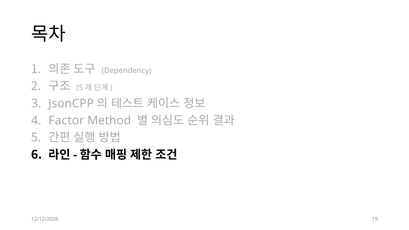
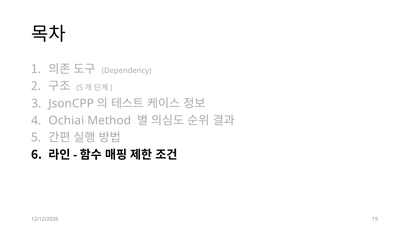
Factor: Factor -> Ochiai (66, 121)
